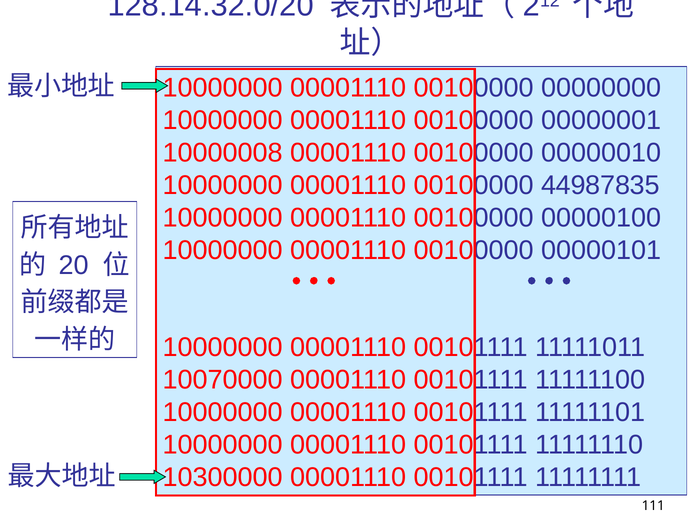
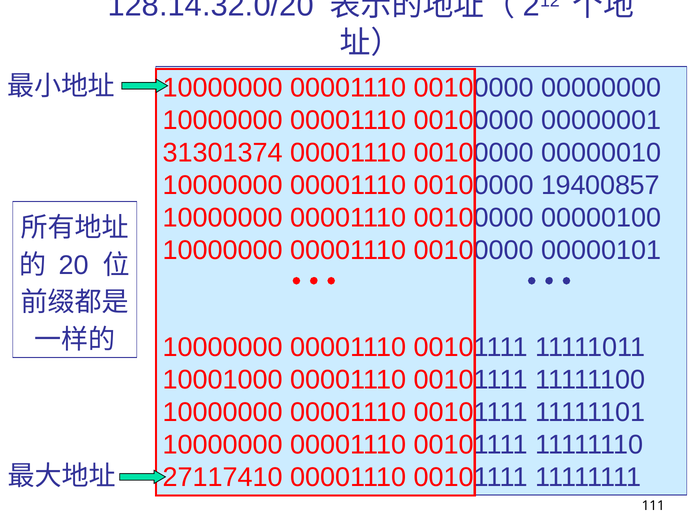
10000008: 10000008 -> 31301374 (223, 153)
44987835: 44987835 -> 19400857 (600, 185)
10070000: 10070000 -> 10001000 (223, 380)
10300000: 10300000 -> 27117410 (223, 478)
